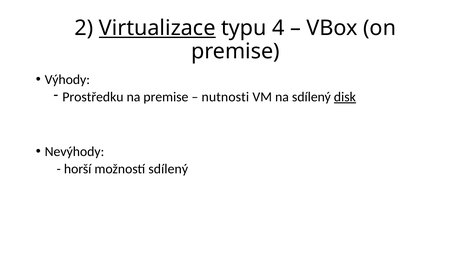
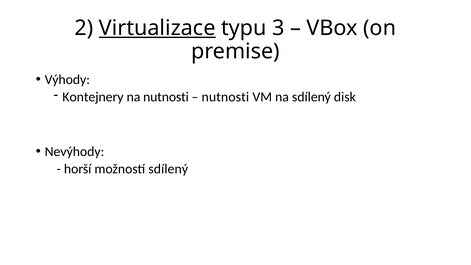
4: 4 -> 3 (278, 28)
Prostředku: Prostředku -> Kontejnery (93, 97)
na premise: premise -> nutnosti (166, 97)
disk underline: present -> none (345, 97)
